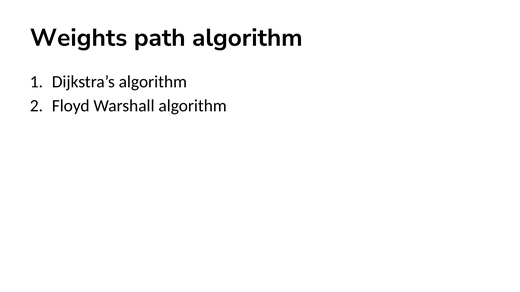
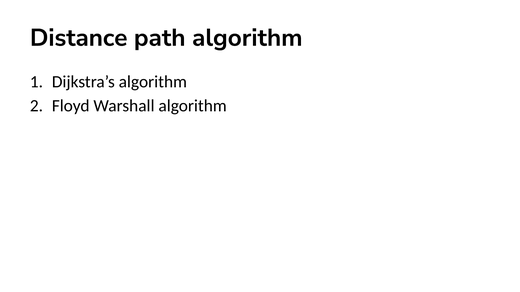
Weights: Weights -> Distance (79, 38)
